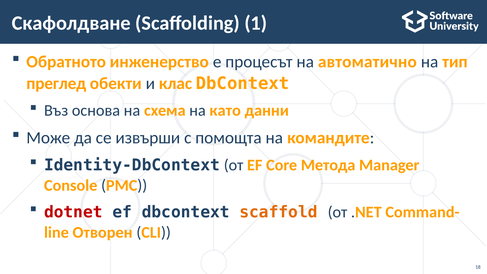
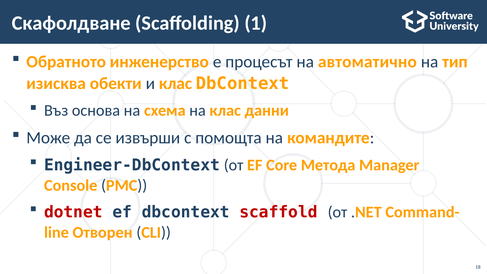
преглед: преглед -> изисква (56, 84)
на като: като -> клас (225, 111)
Identity-DbContext: Identity-DbContext -> Engineer-DbContext (132, 165)
scaffold colour: orange -> red (279, 212)
